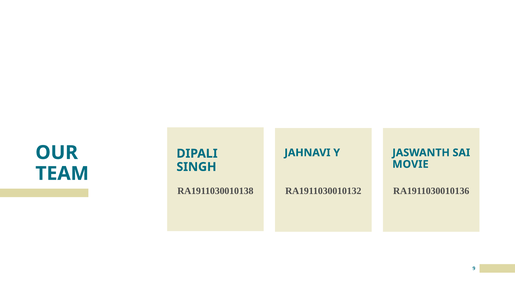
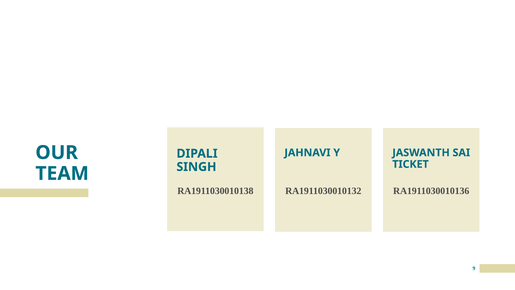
MOVIE: MOVIE -> TICKET (411, 164)
